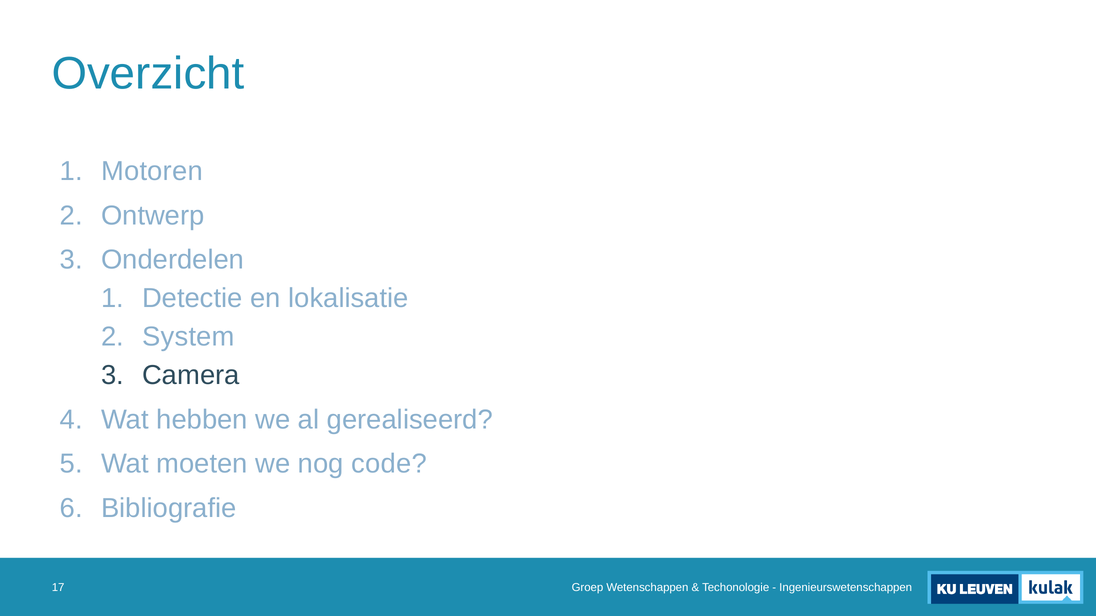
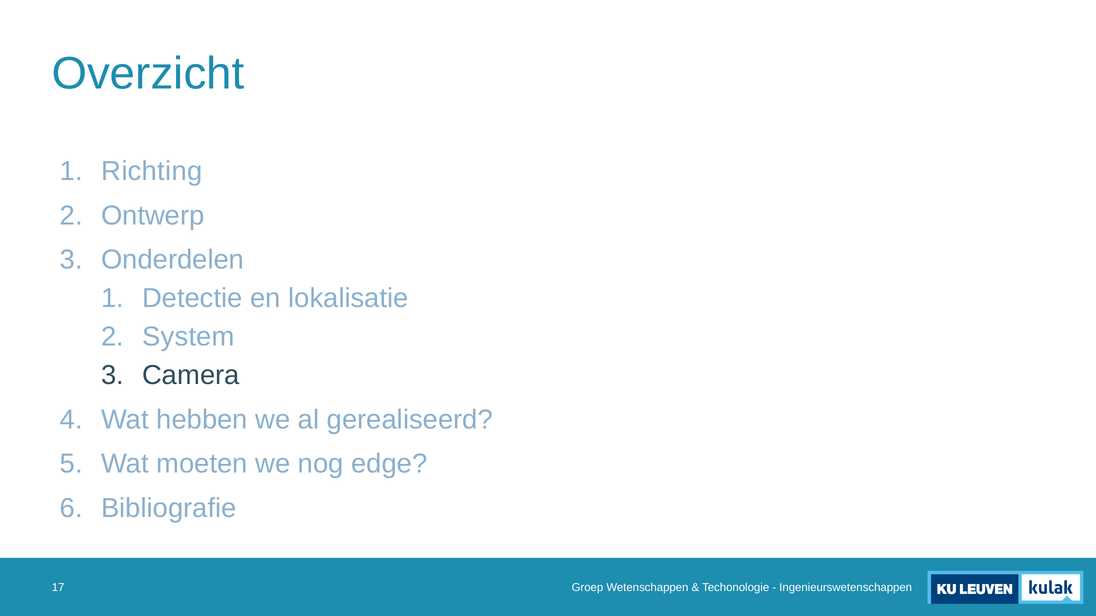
Motoren: Motoren -> Richting (152, 171)
code: code -> edge (389, 464)
